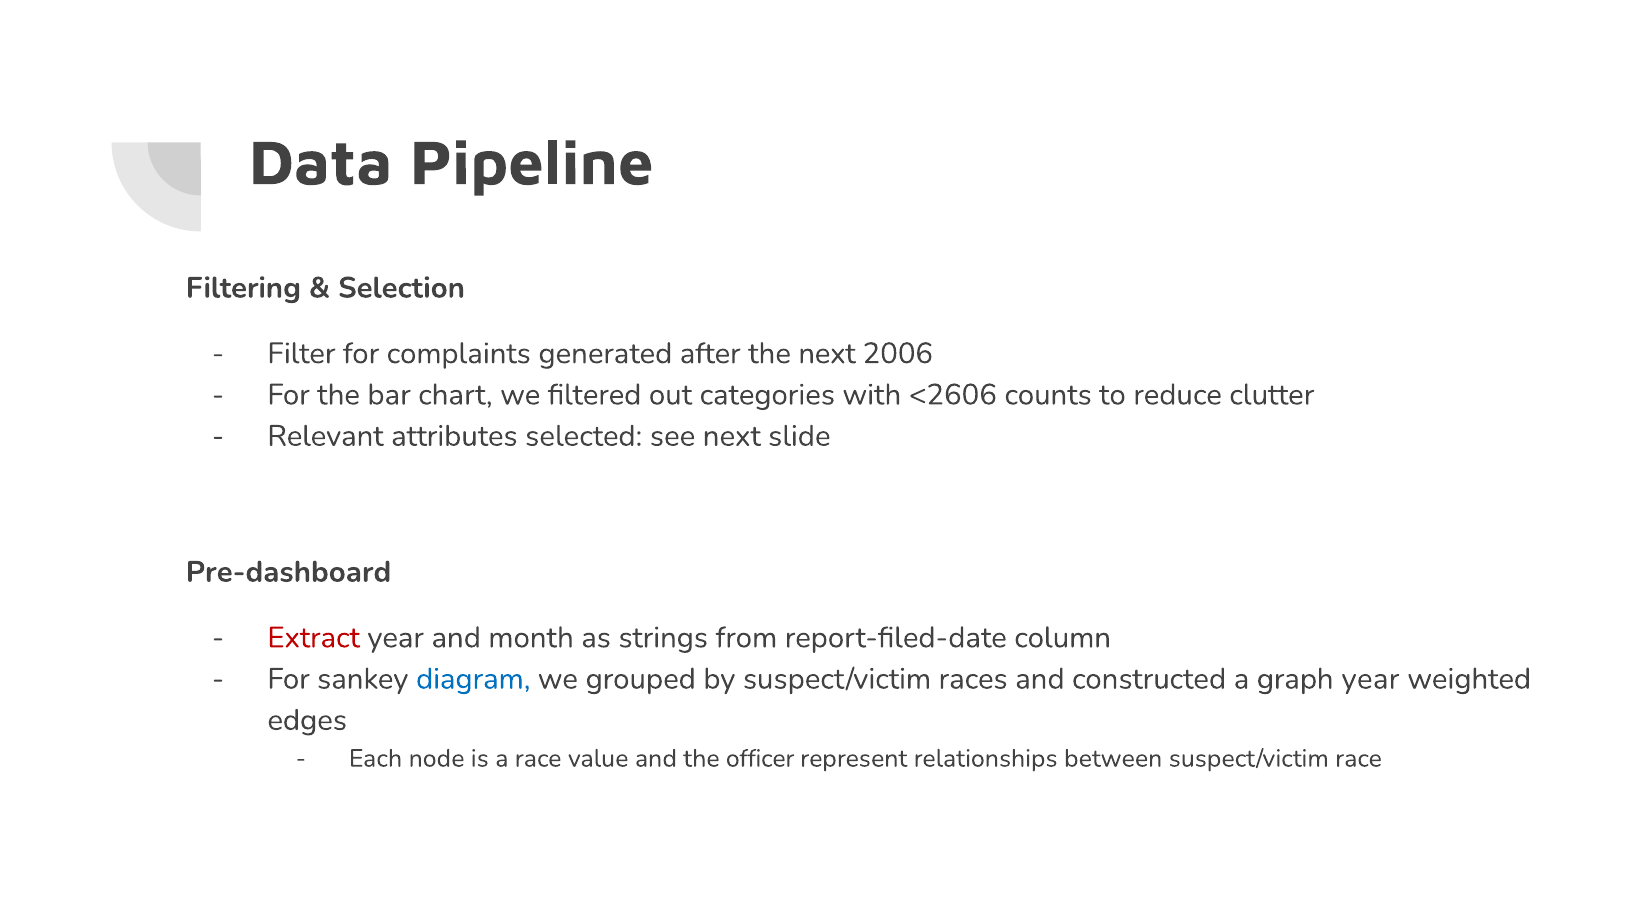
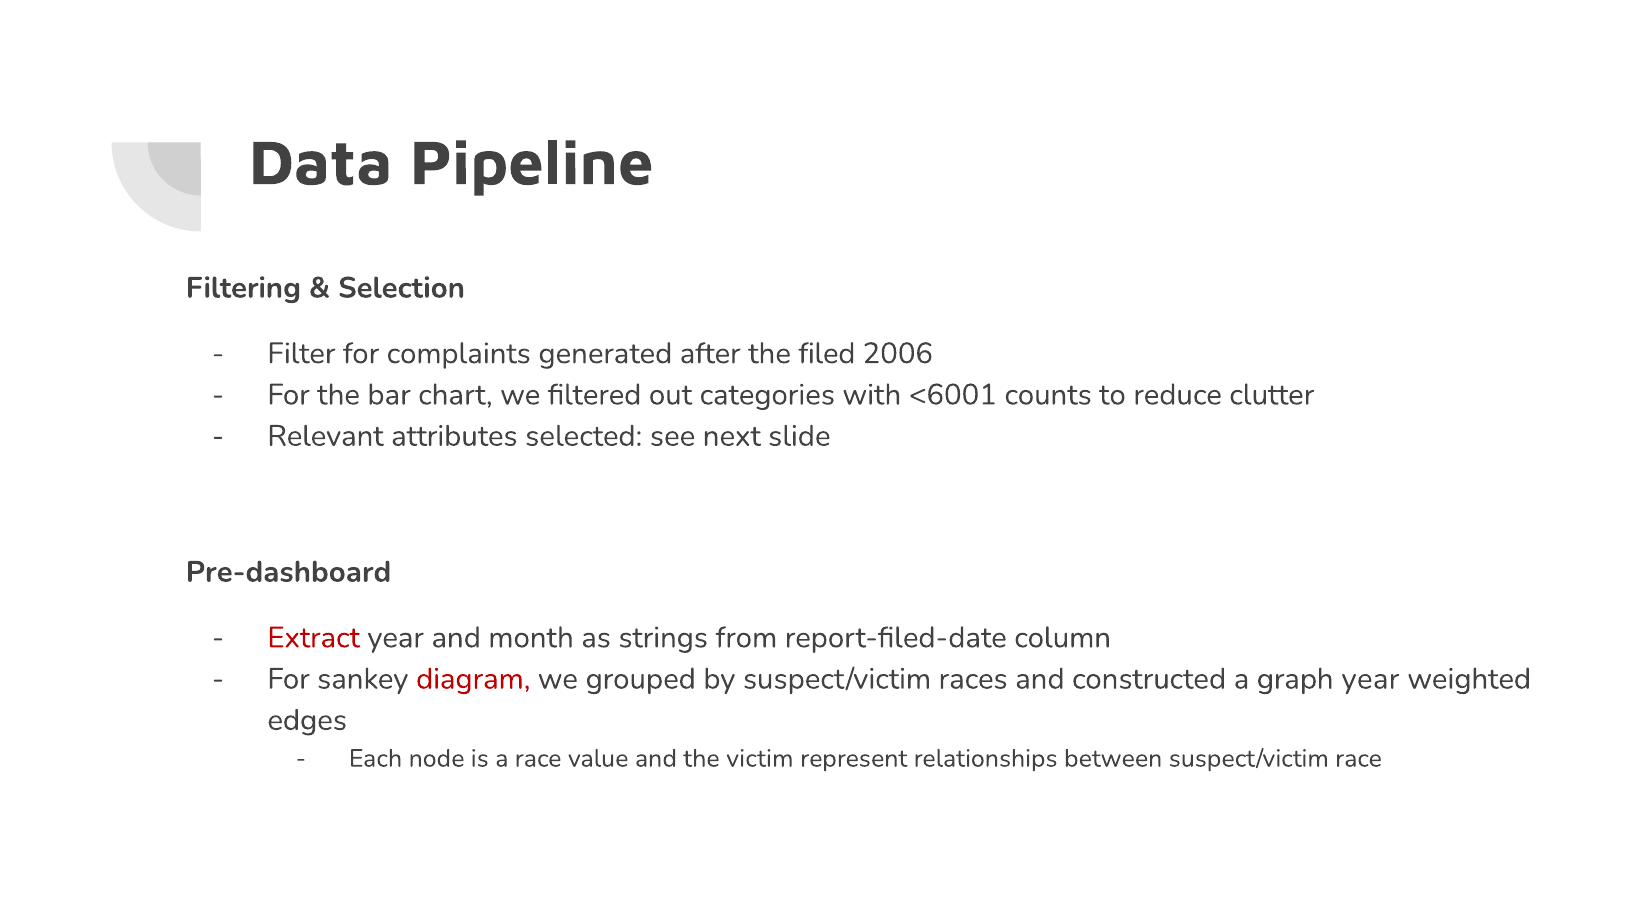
the next: next -> filed (827, 354)
<2606: <2606 -> <6001 (953, 395)
diagram colour: blue -> red (473, 679)
officer: officer -> victim (760, 759)
